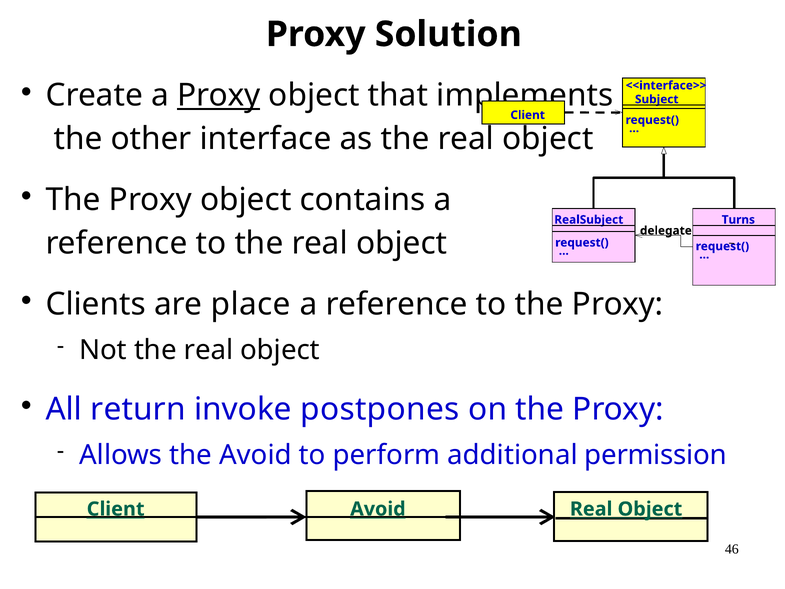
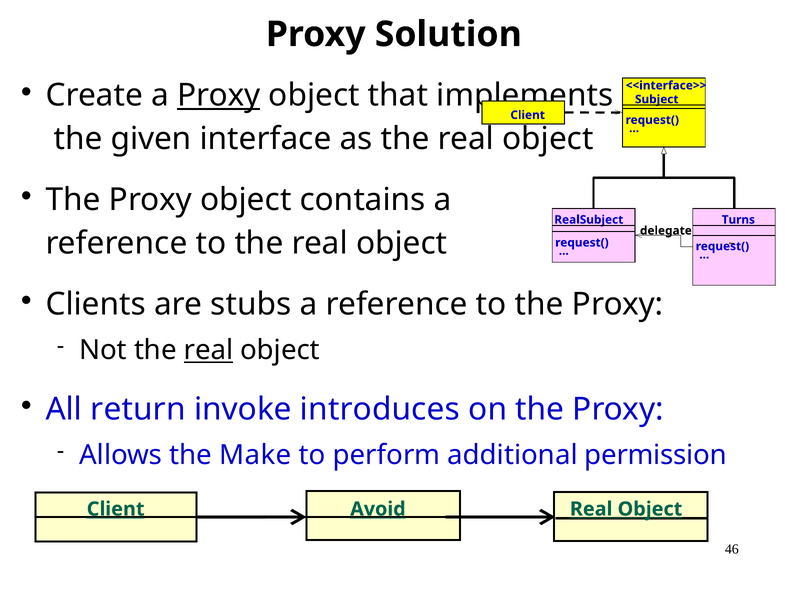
other: other -> given (151, 139)
place: place -> stubs (251, 304)
real underline: none -> present (209, 350)
postpones: postpones -> introduces (380, 409)
the Avoid: Avoid -> Make (255, 455)
